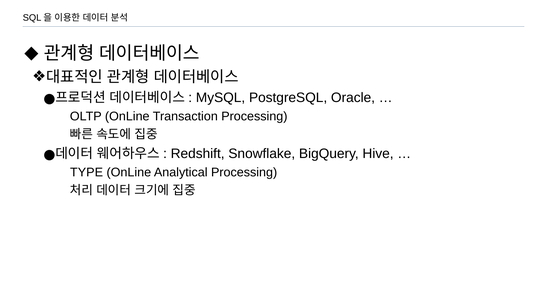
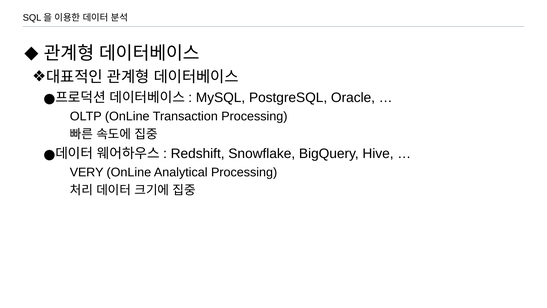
TYPE: TYPE -> VERY (87, 172)
